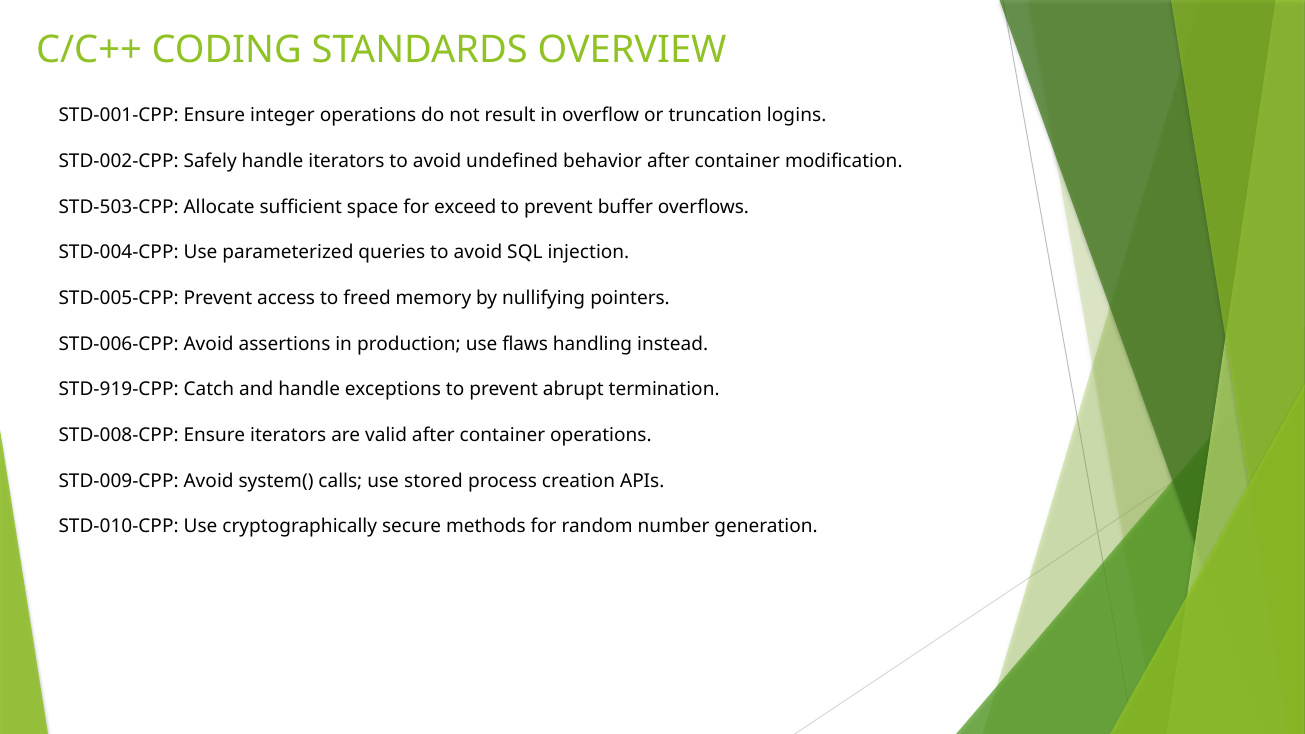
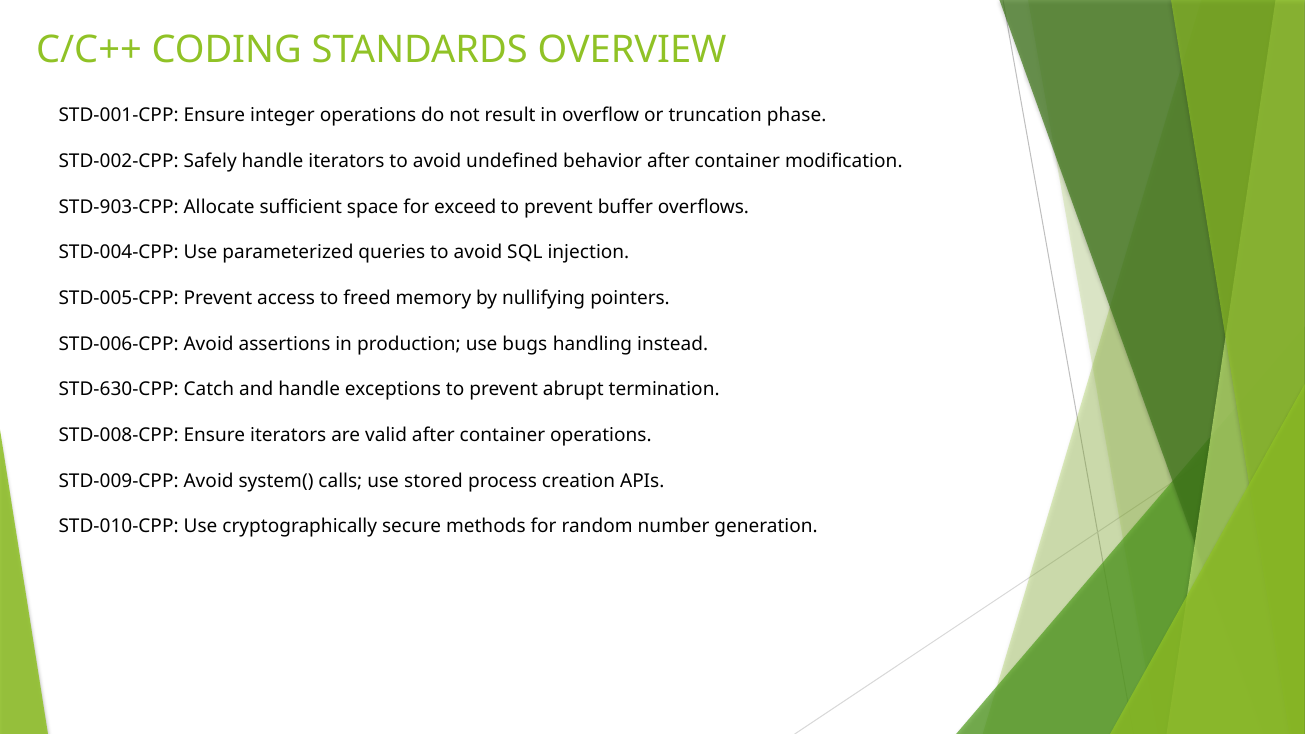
logins: logins -> phase (797, 115)
STD-503-CPP: STD-503-CPP -> STD-903-CPP (119, 207)
flaws: flaws -> bugs (525, 344)
STD-919-CPP: STD-919-CPP -> STD-630-CPP (119, 390)
